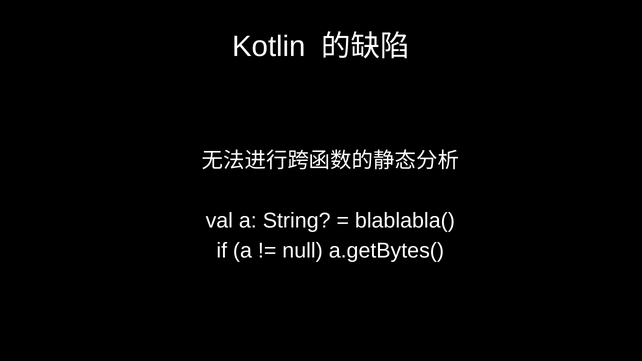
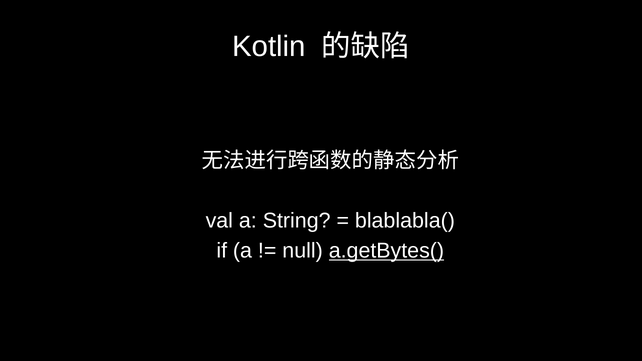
a.getBytes( underline: none -> present (386, 251)
